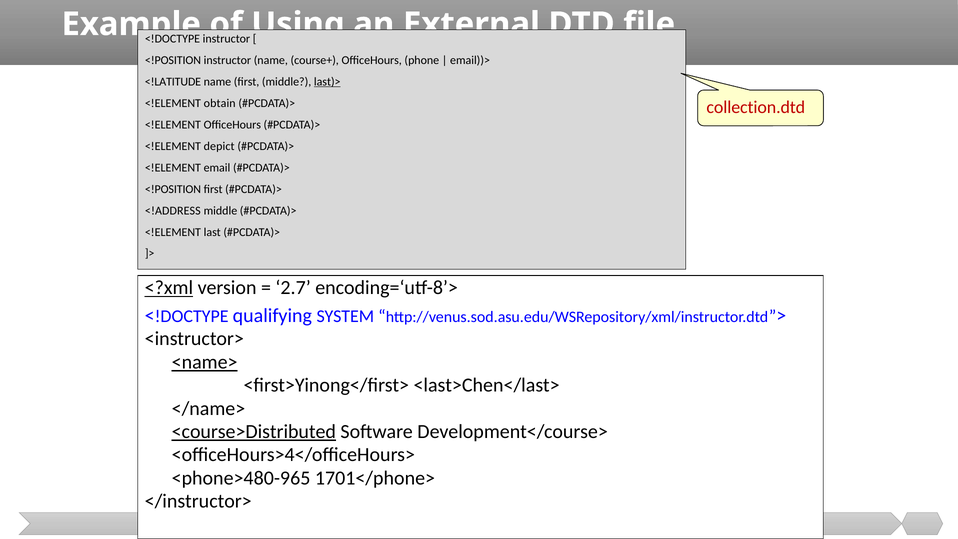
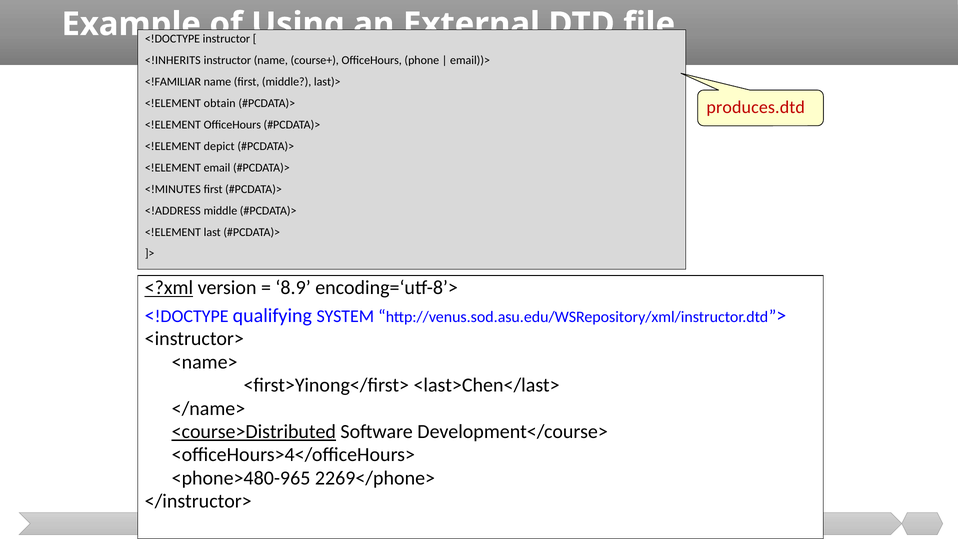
<!POSITION: <!POSITION -> <!INHERITS (173, 60)
<!LATITUDE: <!LATITUDE -> <!FAMILIAR (173, 82)
last)> underline: present -> none (327, 82)
collection.dtd: collection.dtd -> produces.dtd (756, 107)
<!POSITION: <!POSITION -> <!MINUTES (173, 189)
2.7: 2.7 -> 8.9 (293, 288)
<name> underline: present -> none (205, 362)
1701</phone>: 1701</phone> -> 2269</phone> (375, 478)
